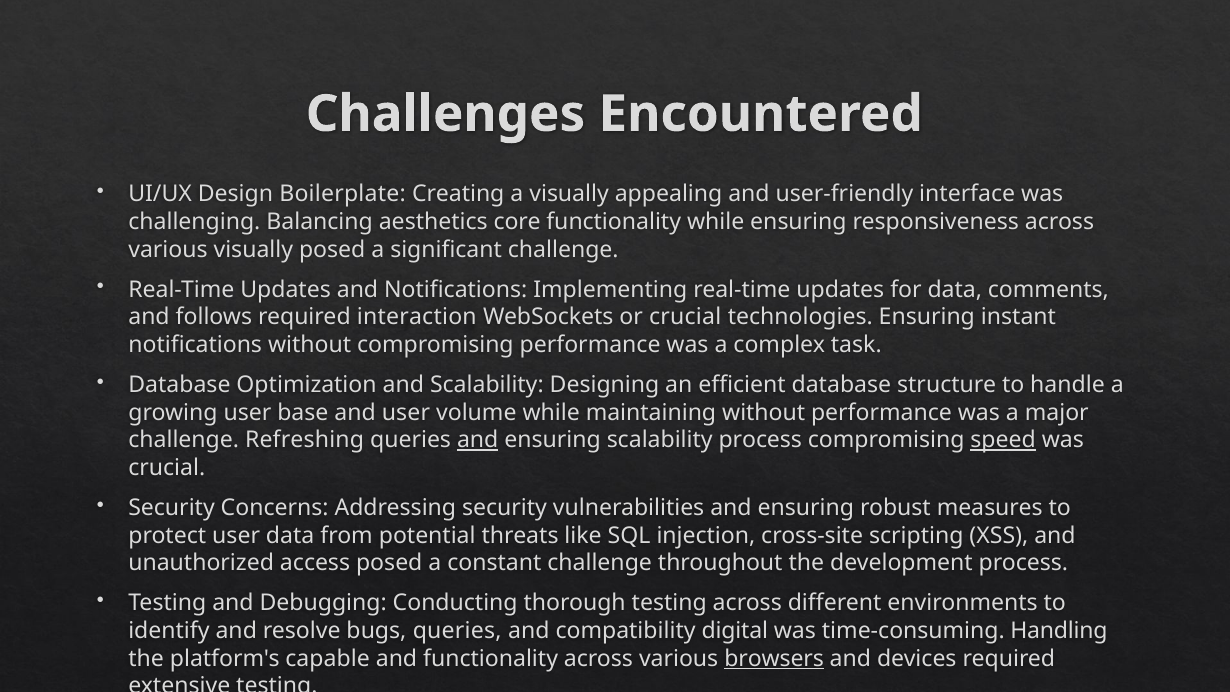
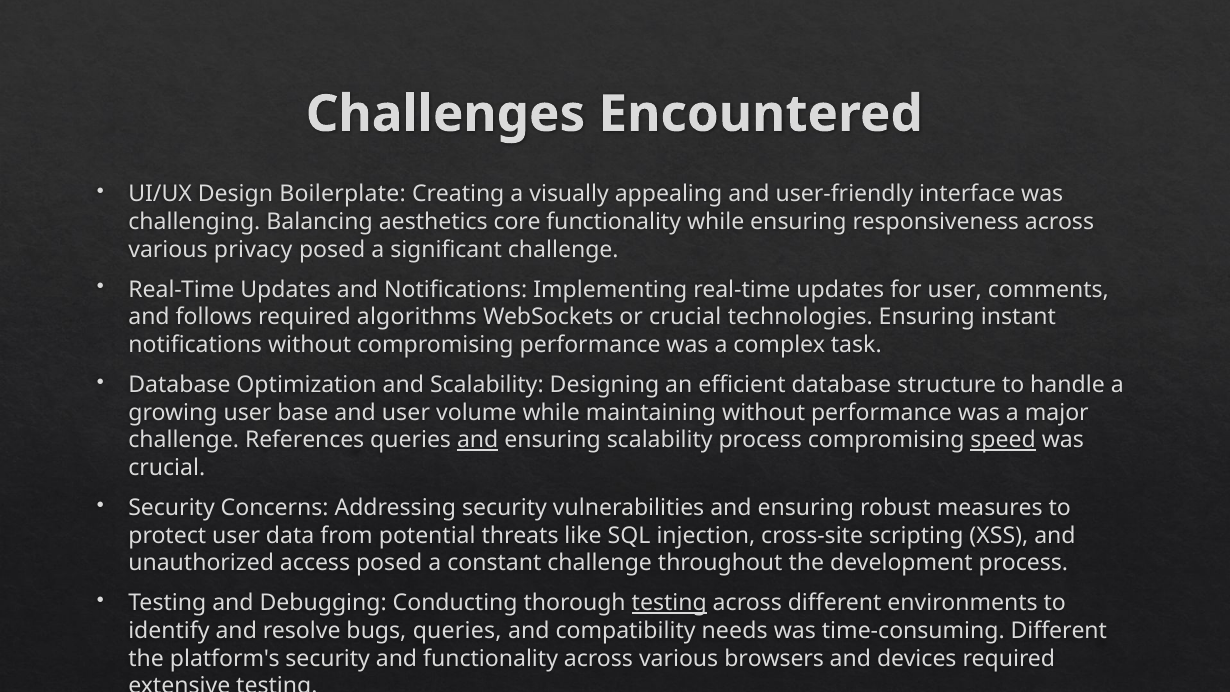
various visually: visually -> privacy (253, 249)
for data: data -> user (955, 289)
interaction: interaction -> algorithms (417, 317)
Refreshing: Refreshing -> References (305, 440)
testing underline: none -> present (669, 603)
digital: digital -> needs (735, 631)
time-consuming Handling: Handling -> Different (1059, 631)
platform's capable: capable -> security (328, 658)
browsers underline: present -> none (774, 658)
